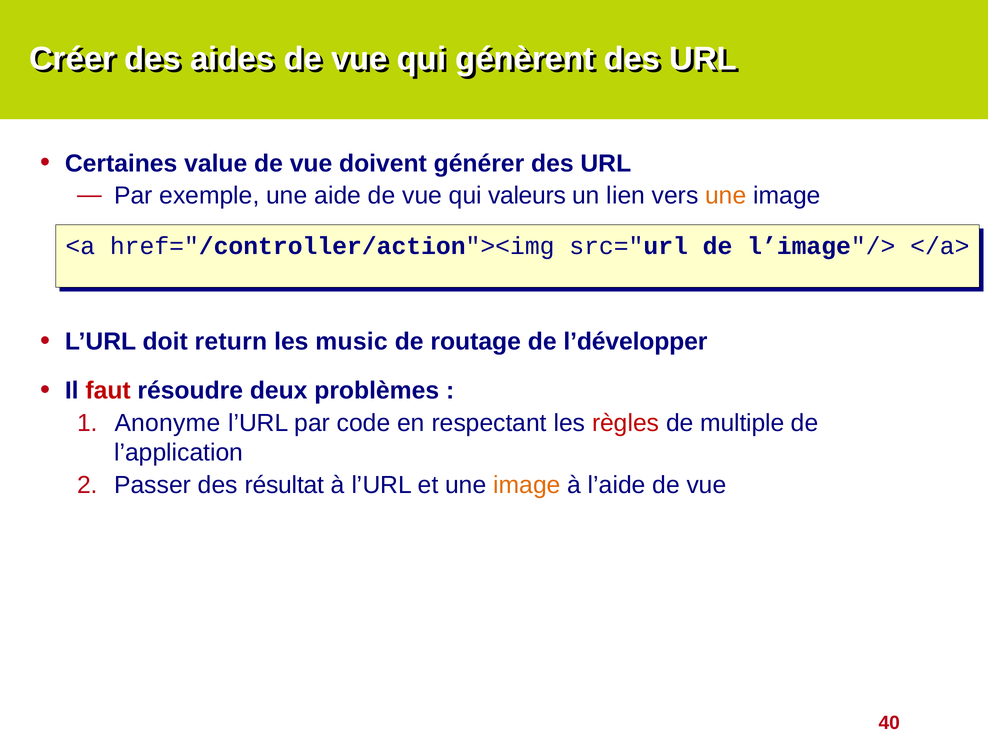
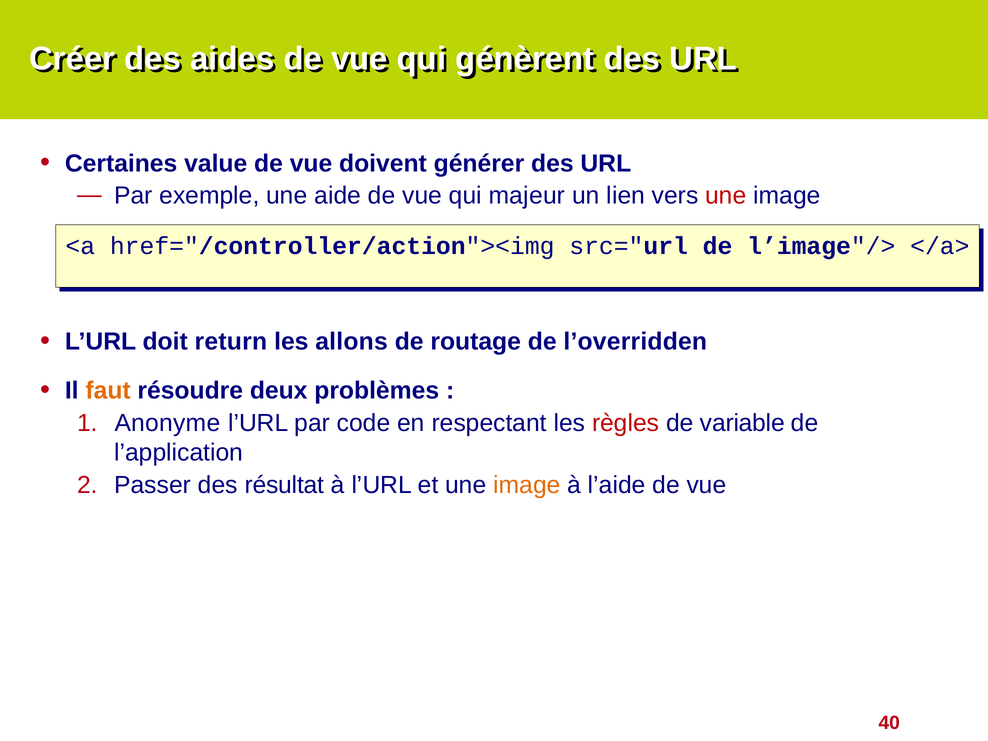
valeurs: valeurs -> majeur (527, 196)
une colour: orange -> red (726, 196)
music: music -> allons (352, 342)
l’développer: l’développer -> l’overridden (635, 342)
faut colour: red -> orange (108, 391)
multiple: multiple -> variable (742, 423)
